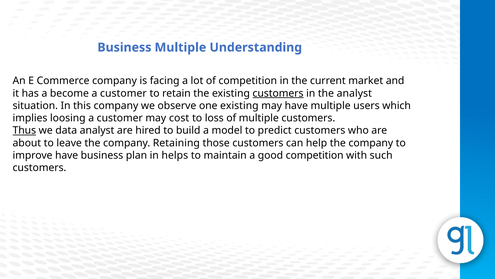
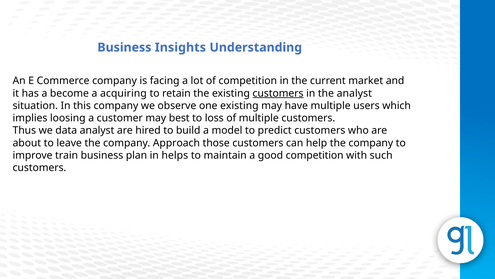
Business Multiple: Multiple -> Insights (180, 47)
become a customer: customer -> acquiring (123, 93)
cost: cost -> best (179, 118)
Thus underline: present -> none (24, 130)
Retaining: Retaining -> Approach (176, 143)
improve have: have -> train (67, 155)
